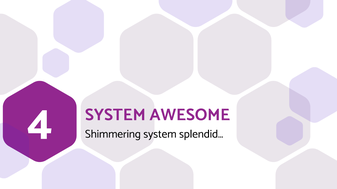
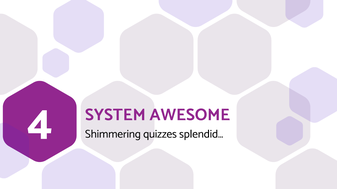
Shimmering system: system -> quizzes (160, 134)
